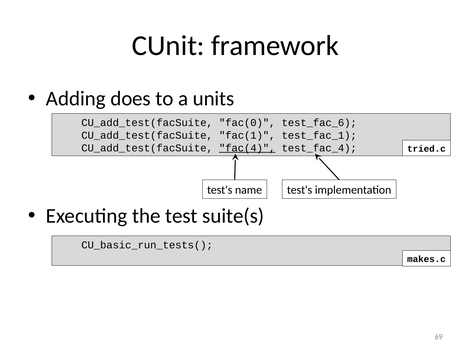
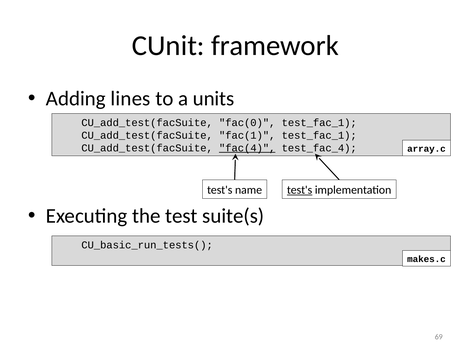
does: does -> lines (130, 99)
fac(0 test_fac_6: test_fac_6 -> test_fac_1 (319, 123)
tried.c: tried.c -> array.c (426, 149)
test's underline: none -> present (300, 190)
